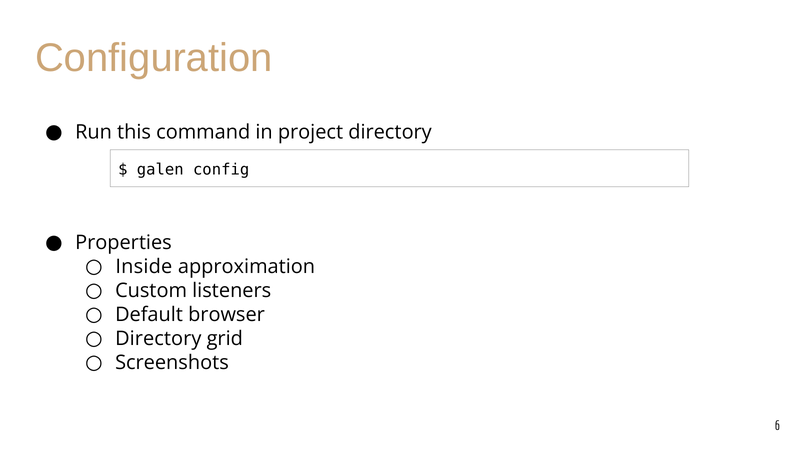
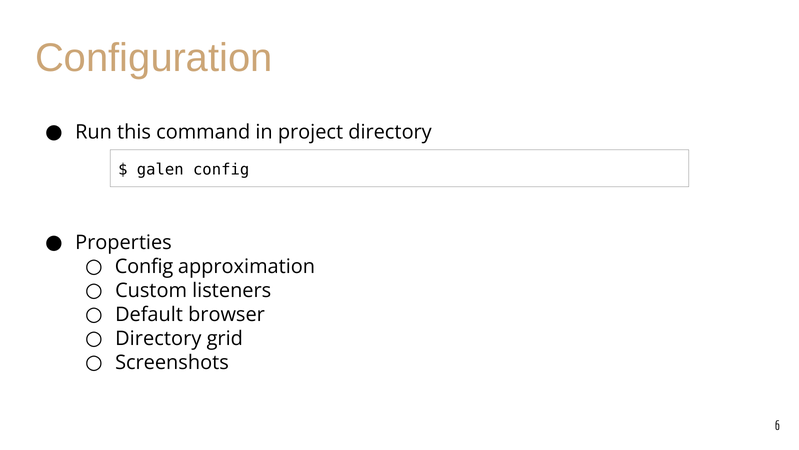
Inside: Inside -> Config (144, 266)
